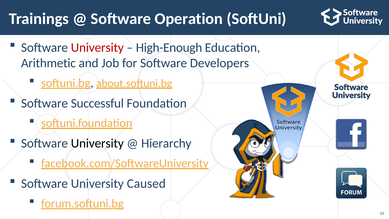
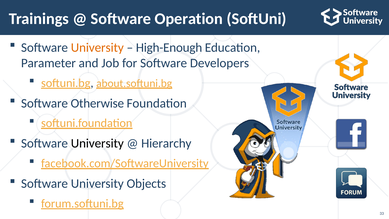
University colour: red -> orange (97, 47)
Arithmetic: Arithmetic -> Parameter (48, 63)
Successful: Successful -> Otherwise (97, 103)
Caused: Caused -> Objects (146, 183)
